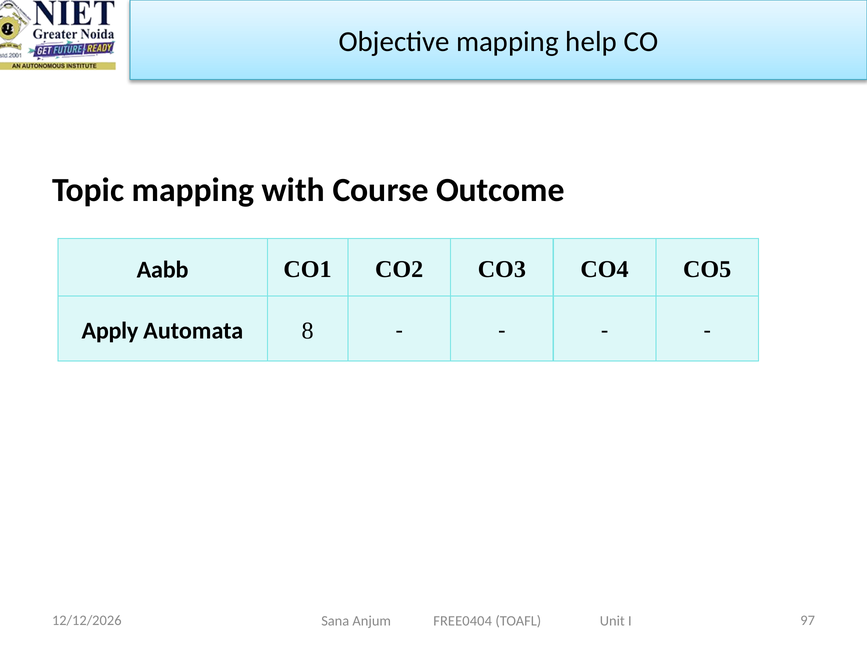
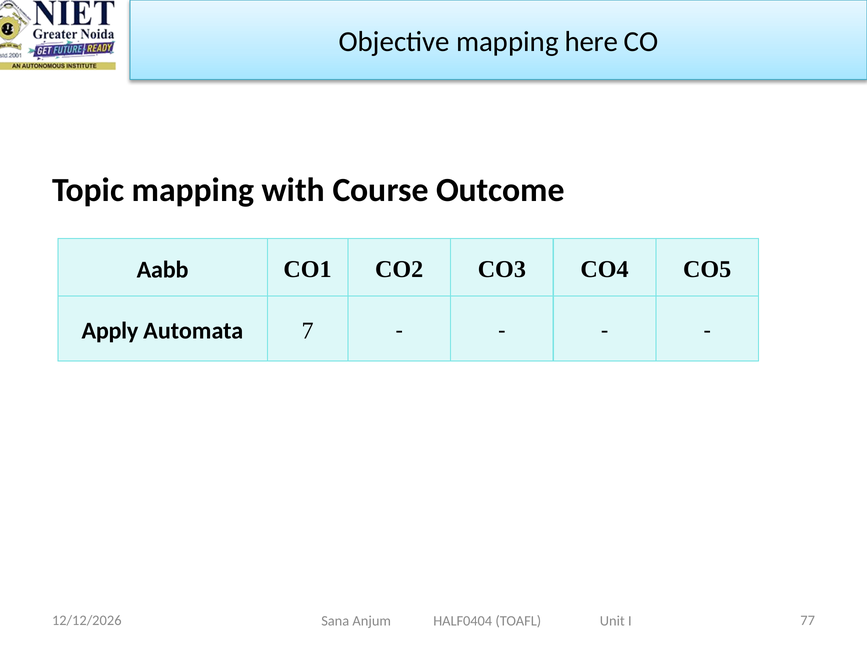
help: help -> here (591, 42)
8: 8 -> 7 (308, 331)
97: 97 -> 77 (808, 621)
FREE0404: FREE0404 -> HALF0404 (463, 621)
